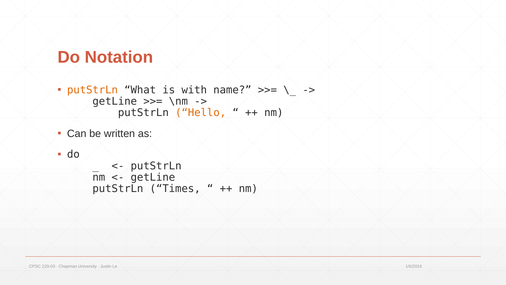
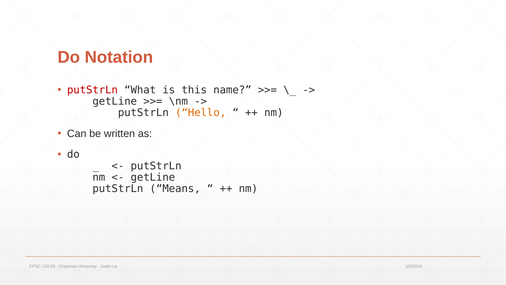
putStrLn colour: orange -> red (92, 90)
with: with -> this (194, 90)
Times: Times -> Means (175, 188)
